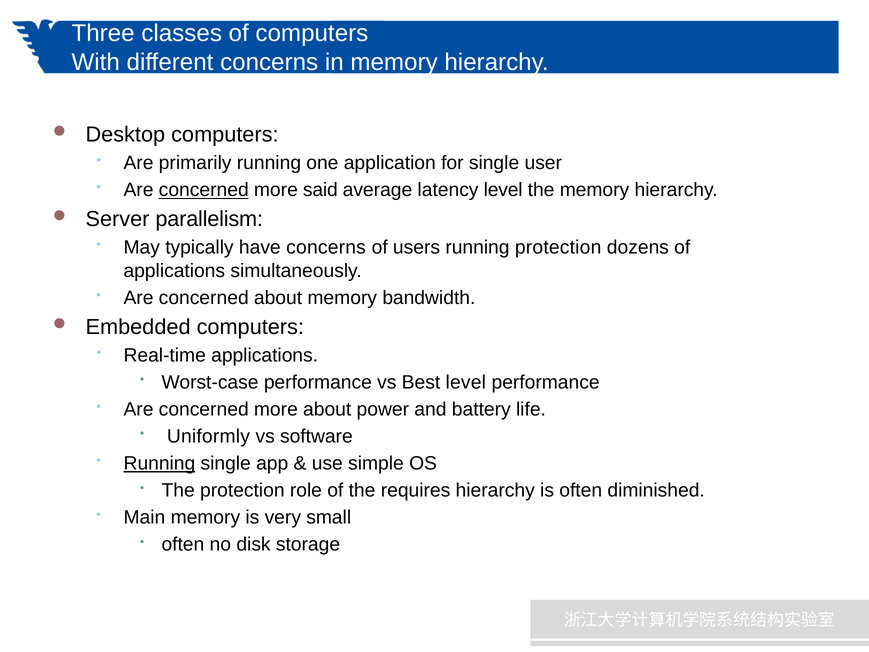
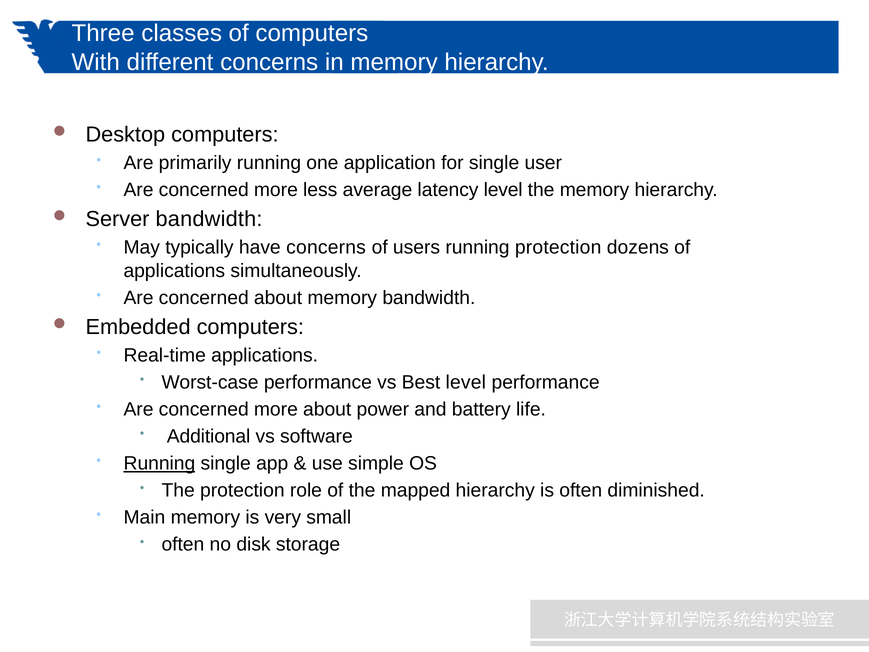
concerned underline: present -> none (204, 190)
said: said -> less (320, 190)
Server parallelism: parallelism -> bandwidth (209, 219)
Uniformly: Uniformly -> Additional (209, 436)
requires: requires -> mapped (416, 490)
